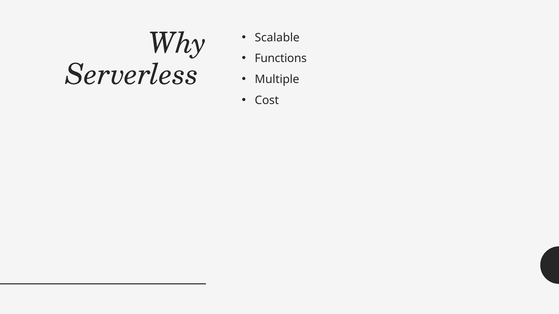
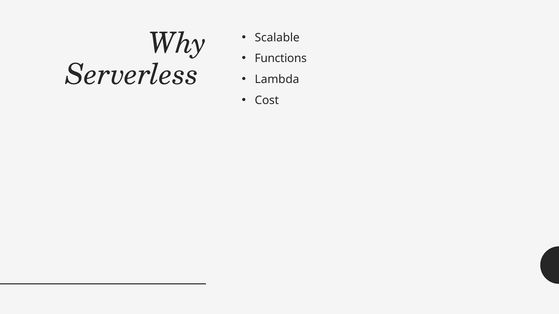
Multiple: Multiple -> Lambda (277, 79)
